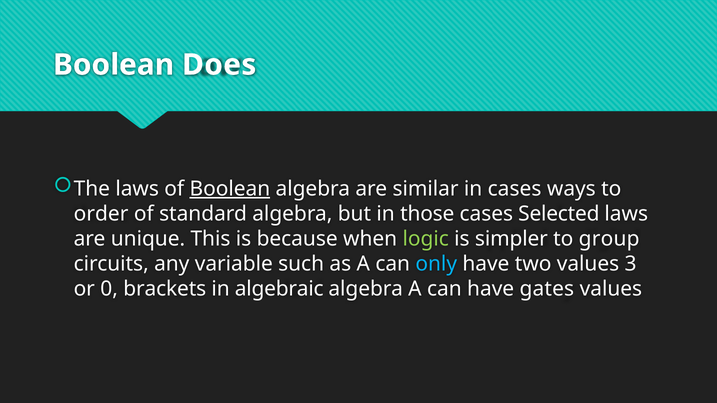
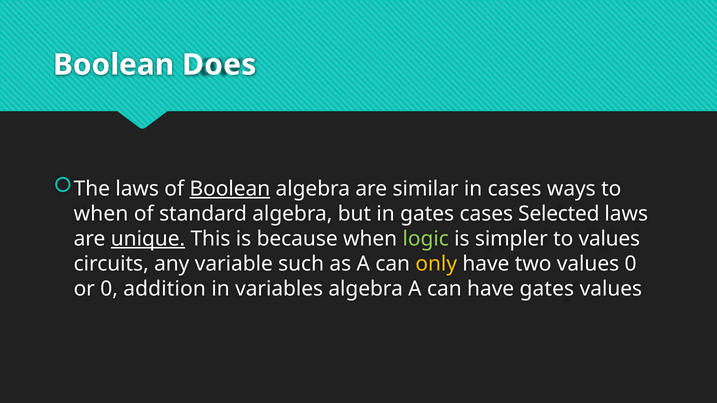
order: order -> when (101, 214)
in those: those -> gates (427, 214)
unique underline: none -> present (148, 239)
to group: group -> values (609, 239)
only colour: light blue -> yellow (436, 264)
values 3: 3 -> 0 (631, 264)
brackets: brackets -> addition (165, 289)
algebraic: algebraic -> variables (279, 289)
